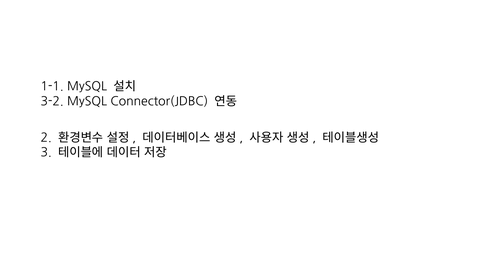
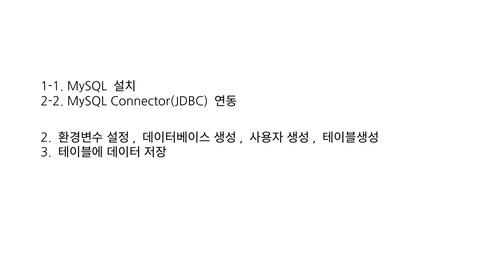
3-2: 3-2 -> 2-2 (52, 101)
